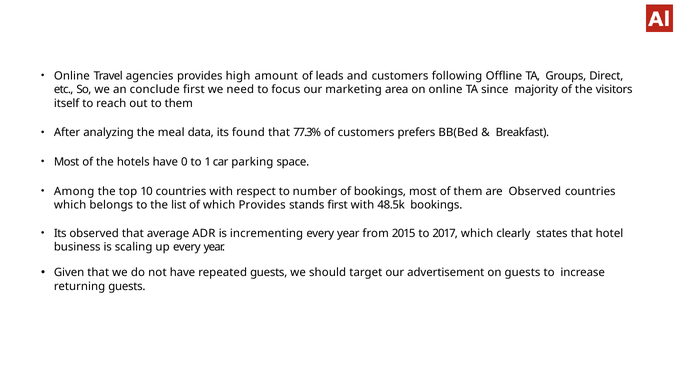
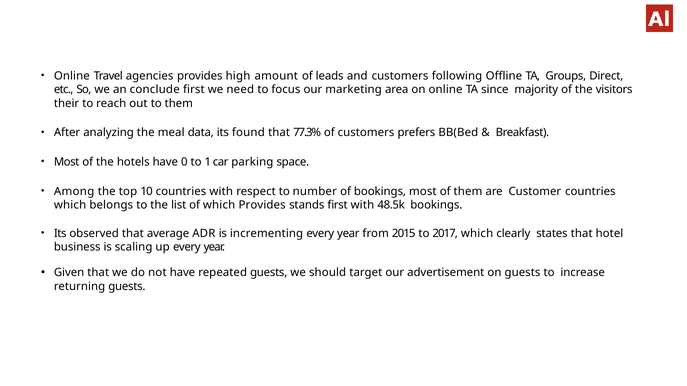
itself: itself -> their (67, 103)
are Observed: Observed -> Customer (535, 191)
